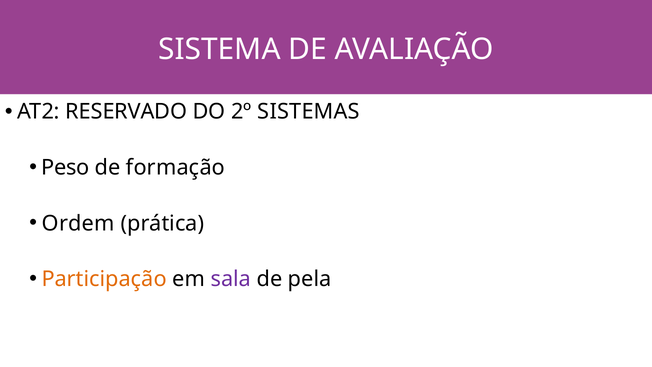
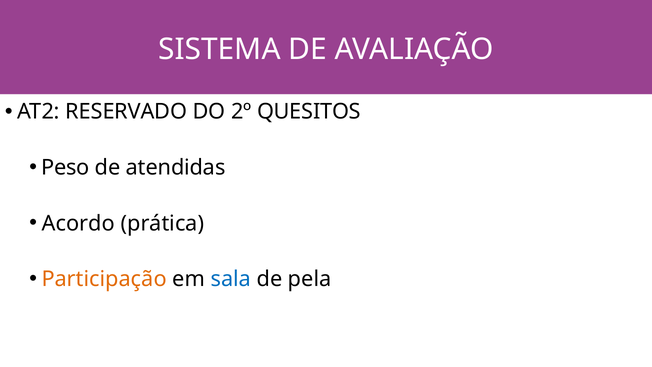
SISTEMAS: SISTEMAS -> QUESITOS (309, 112)
formação: formação -> atendidas (176, 168)
Ordem: Ordem -> Acordo (78, 223)
sala colour: purple -> blue (231, 279)
